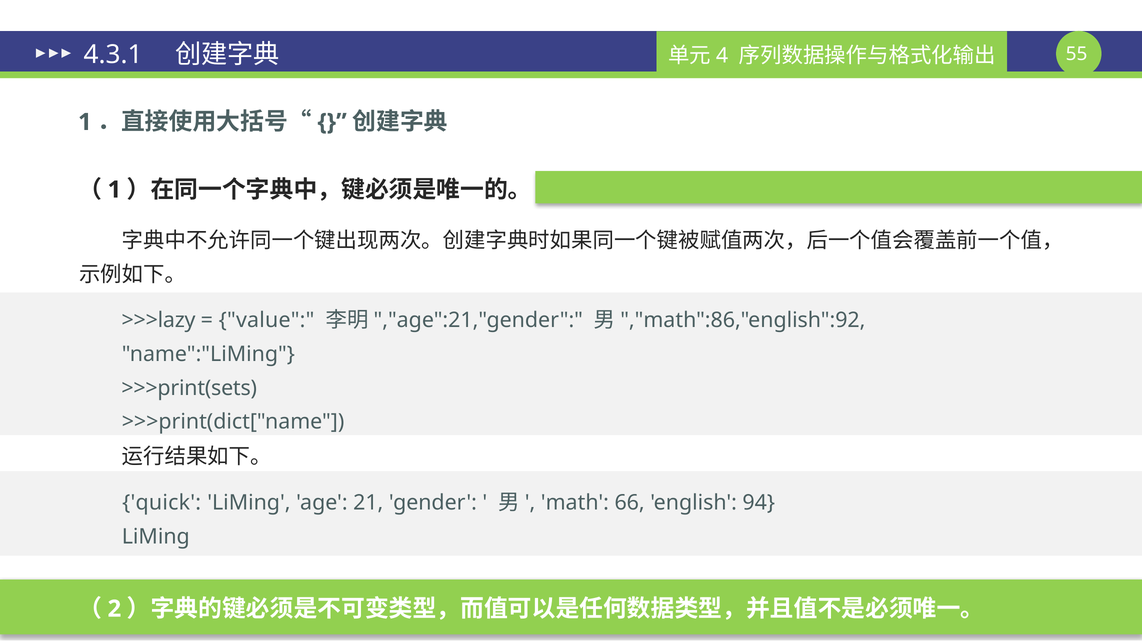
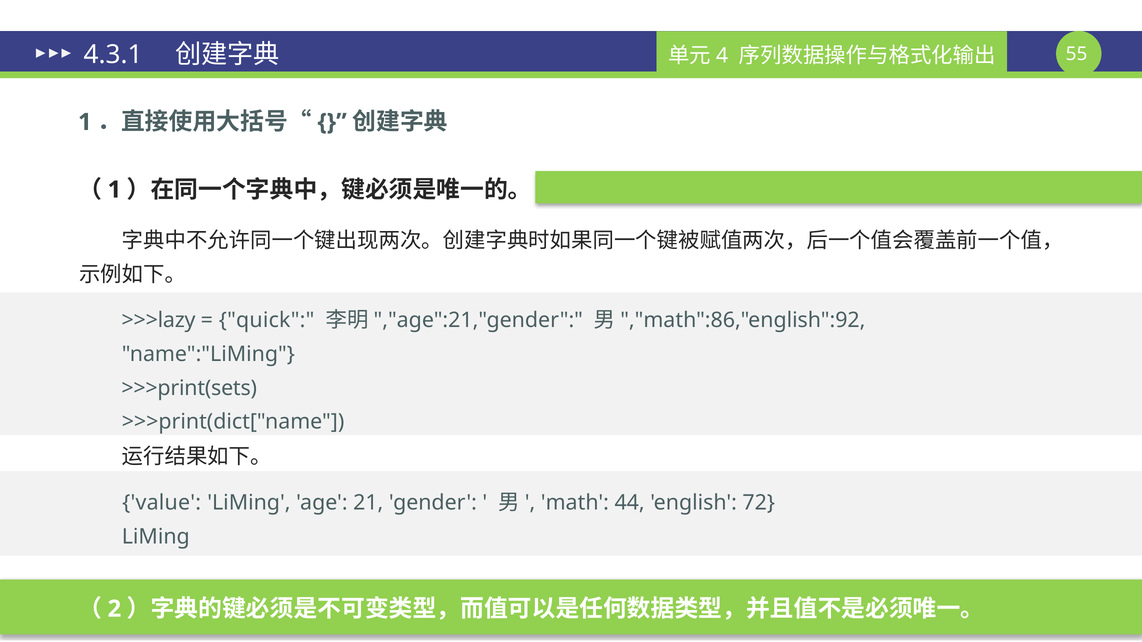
value: value -> quick (267, 320)
quick: quick -> value (162, 503)
66: 66 -> 44 (630, 503)
94: 94 -> 72 (759, 503)
